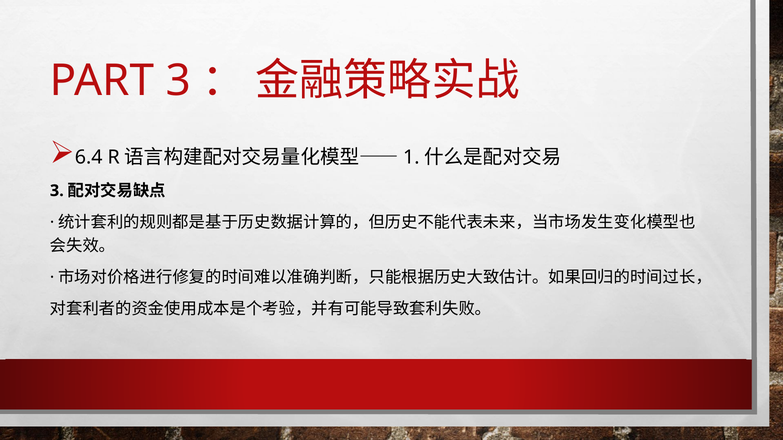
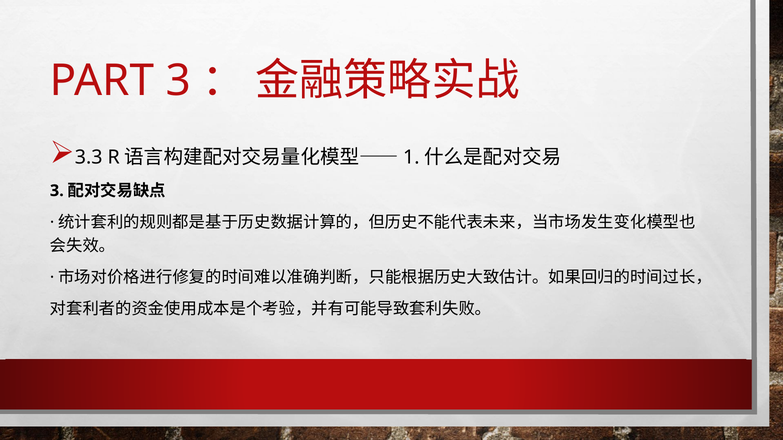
6.4: 6.4 -> 3.3 (89, 157)
